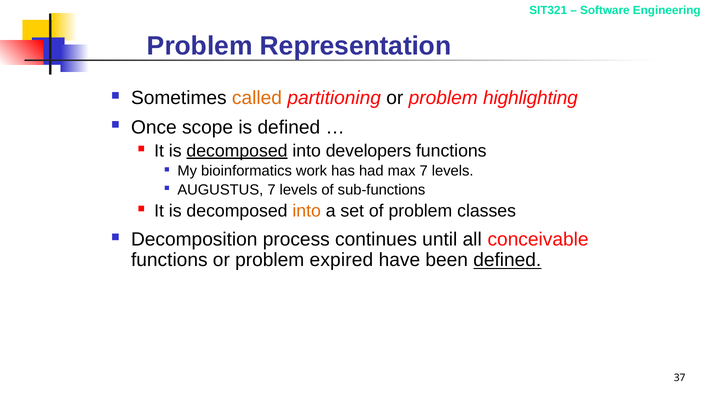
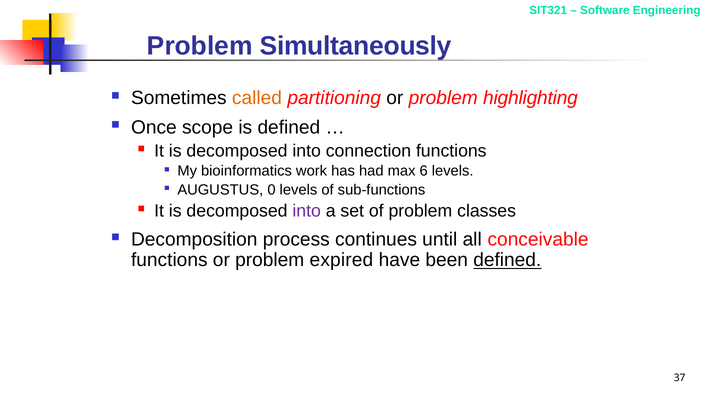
Representation: Representation -> Simultaneously (356, 46)
decomposed underline: present -> none (237, 151)
developers: developers -> connection (368, 151)
max 7: 7 -> 6 (424, 171)
AUGUSTUS 7: 7 -> 0 (271, 190)
into colour: orange -> purple (307, 211)
